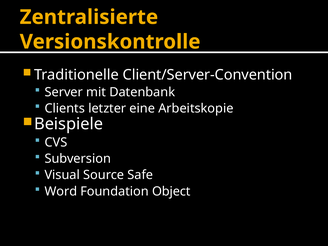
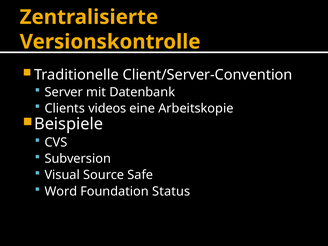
letzter: letzter -> videos (107, 108)
Object: Object -> Status (171, 191)
